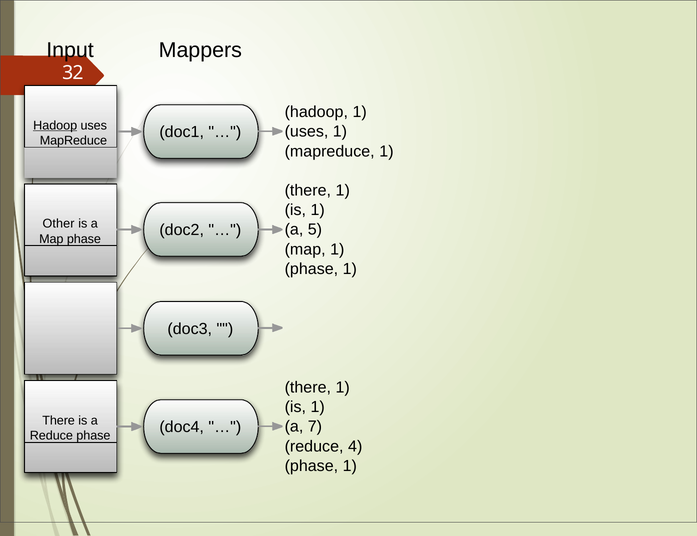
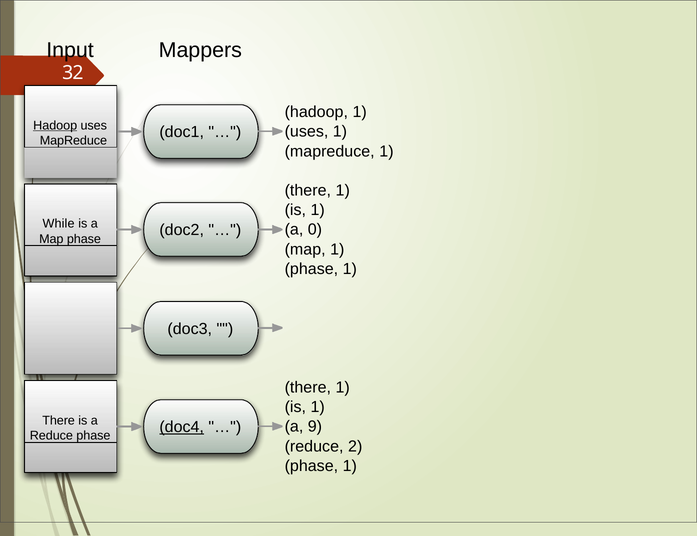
Other: Other -> While (59, 224)
5: 5 -> 0 (315, 230)
7: 7 -> 9 (315, 427)
doc4 underline: none -> present (182, 427)
4: 4 -> 2 (355, 447)
